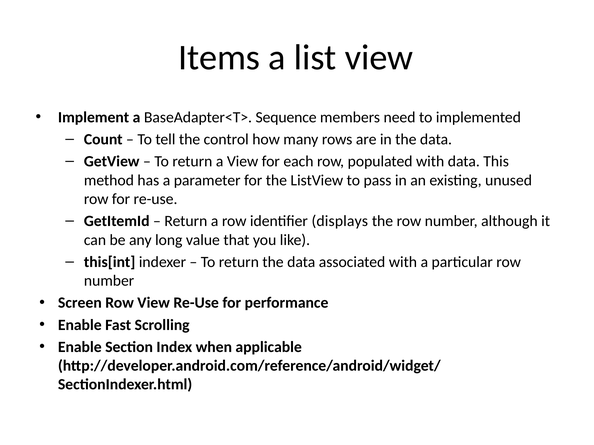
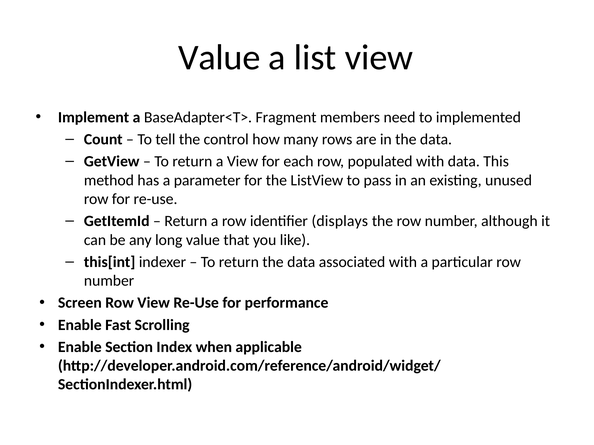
Items: Items -> Value (219, 58)
Sequence: Sequence -> Fragment (286, 117)
